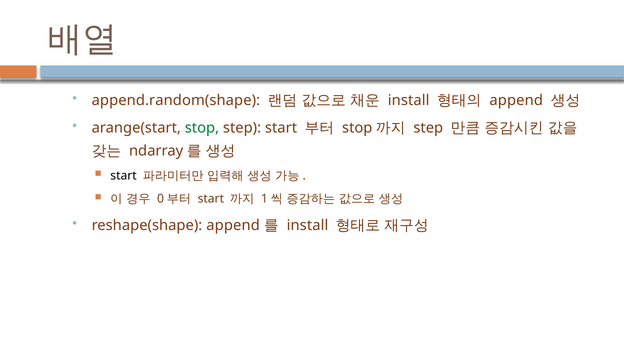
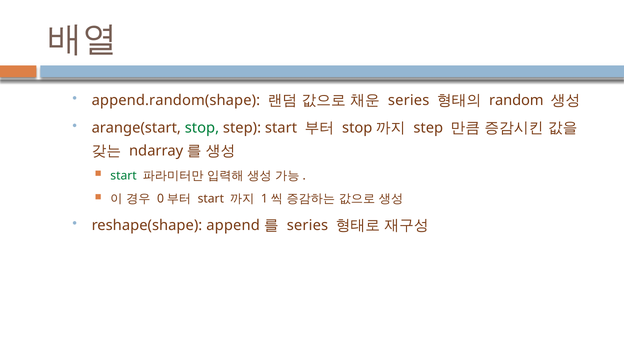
install: install -> series (409, 100)
append: append -> random (516, 100)
start colour: black -> green (124, 176)
install: install -> series (307, 225)
